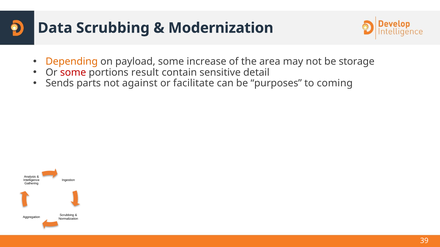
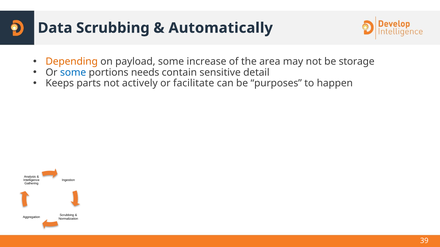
Modernization: Modernization -> Automatically (221, 28)
some colour: red -> blue (73, 73)
result: result -> needs (145, 73)
Sends: Sends -> Keeps (60, 83)
against: against -> actively (140, 83)
coming: coming -> happen (335, 83)
